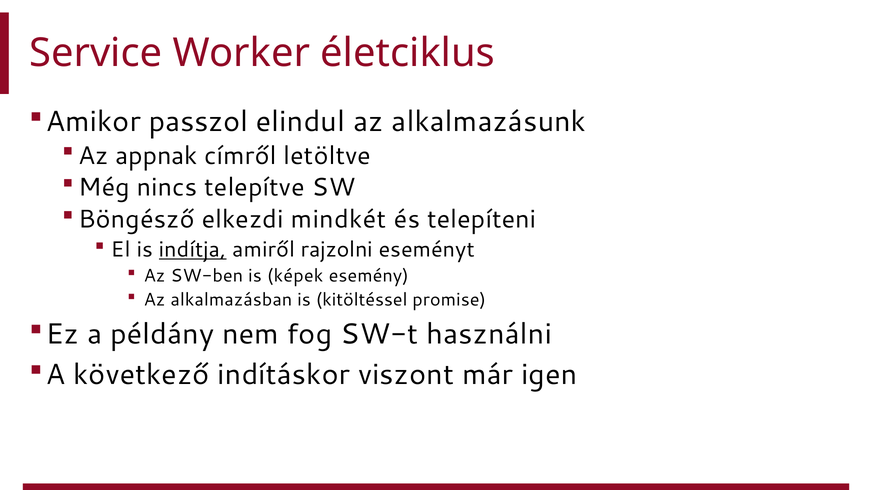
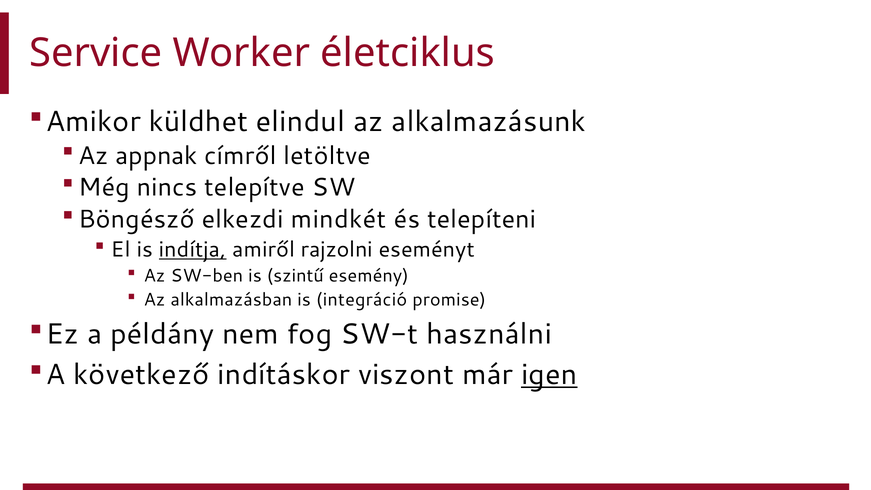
passzol: passzol -> küldhet (198, 122)
képek: képek -> szintű (295, 276)
kitöltéssel: kitöltéssel -> integráció (362, 300)
igen underline: none -> present (549, 375)
